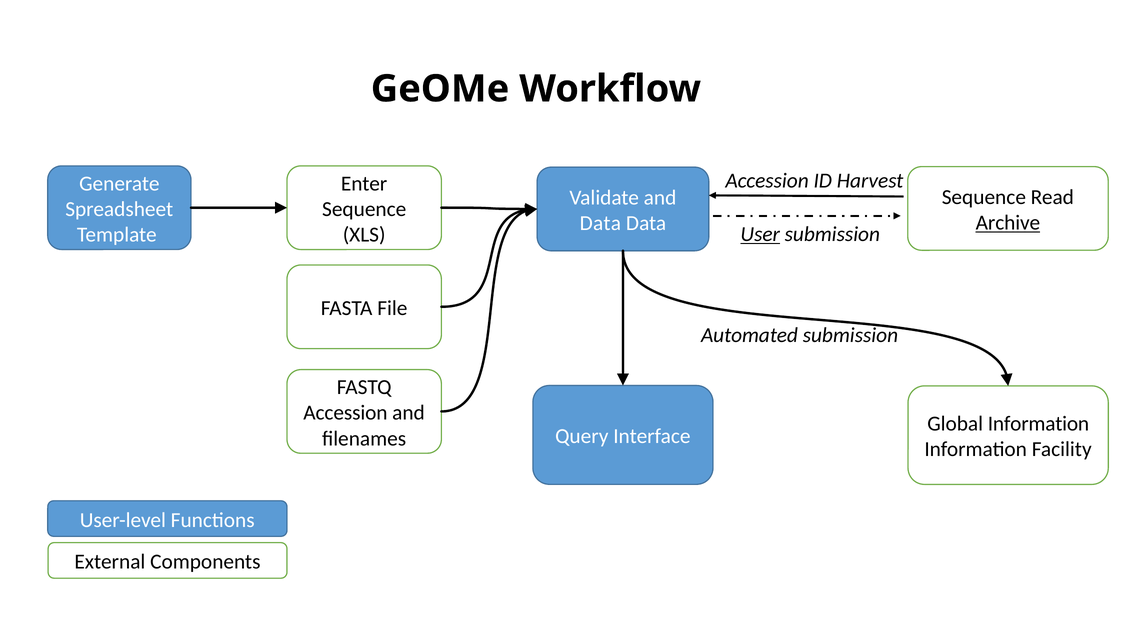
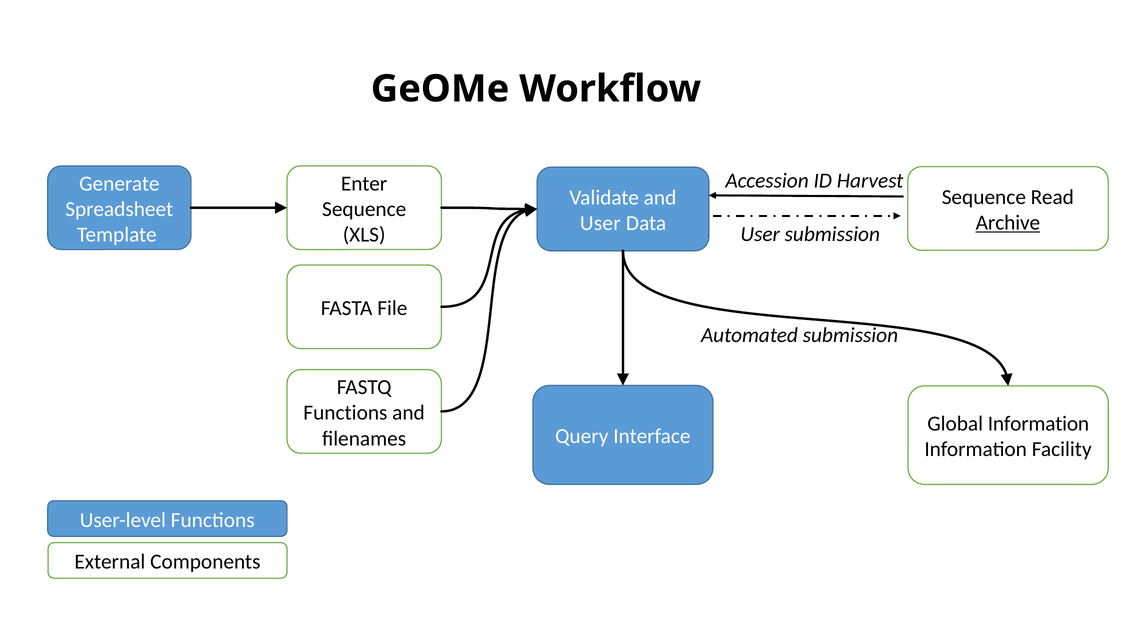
Data: Data -> User (600, 223)
User underline: present -> none (760, 234)
Accession: Accession -> Functions (345, 413)
